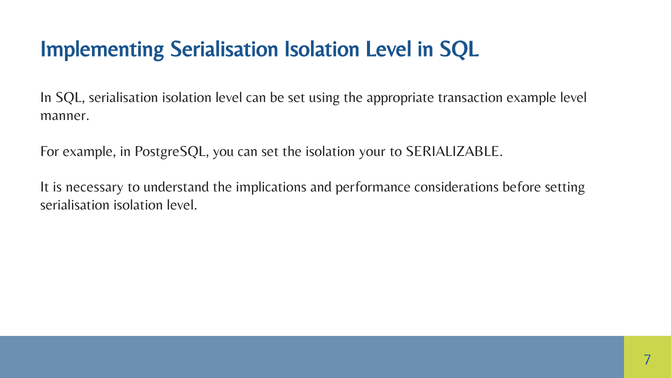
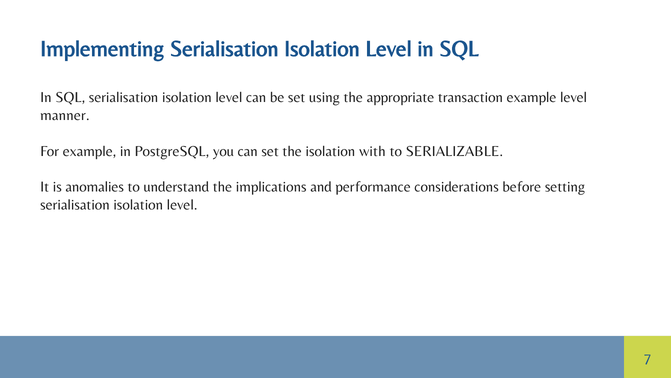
your: your -> with (372, 151)
necessary: necessary -> anomalies (95, 187)
